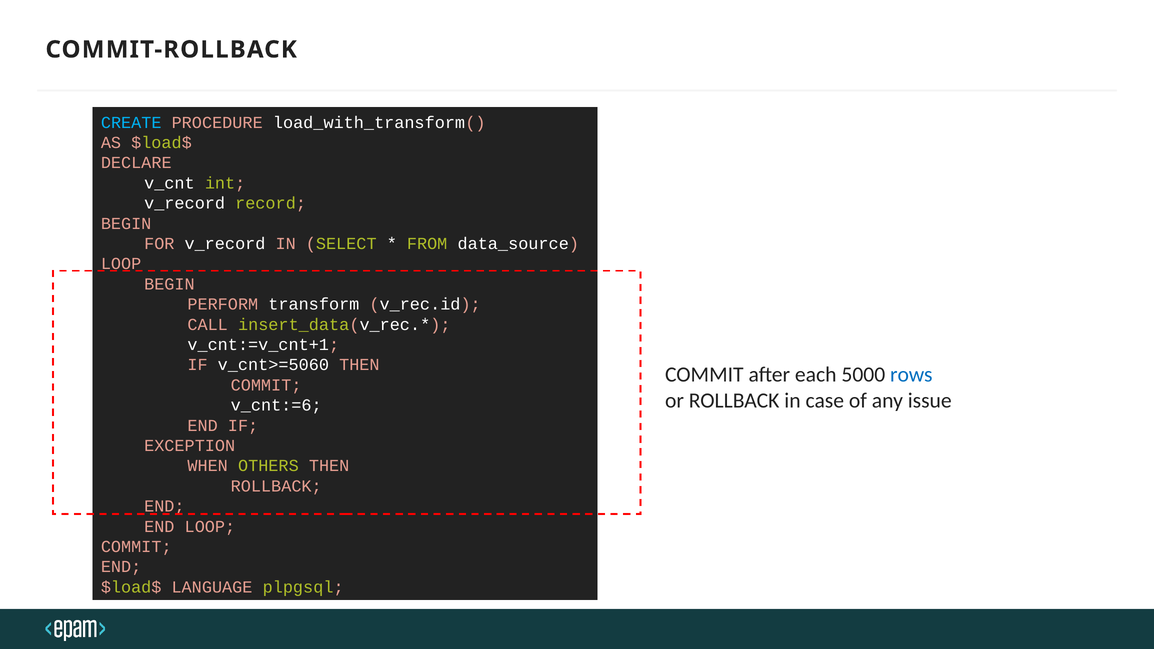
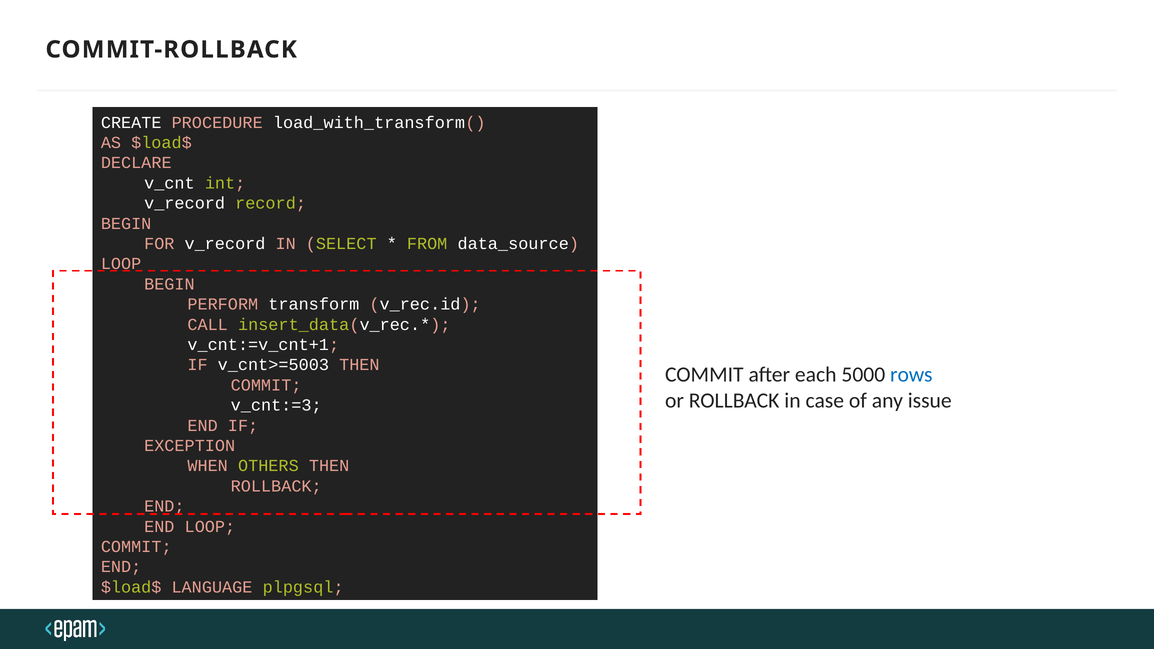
CREATE colour: light blue -> white (131, 122)
v_cnt>=5060: v_cnt>=5060 -> v_cnt>=5003 (273, 365)
v_cnt:=6: v_cnt:=6 -> v_cnt:=3 (276, 405)
